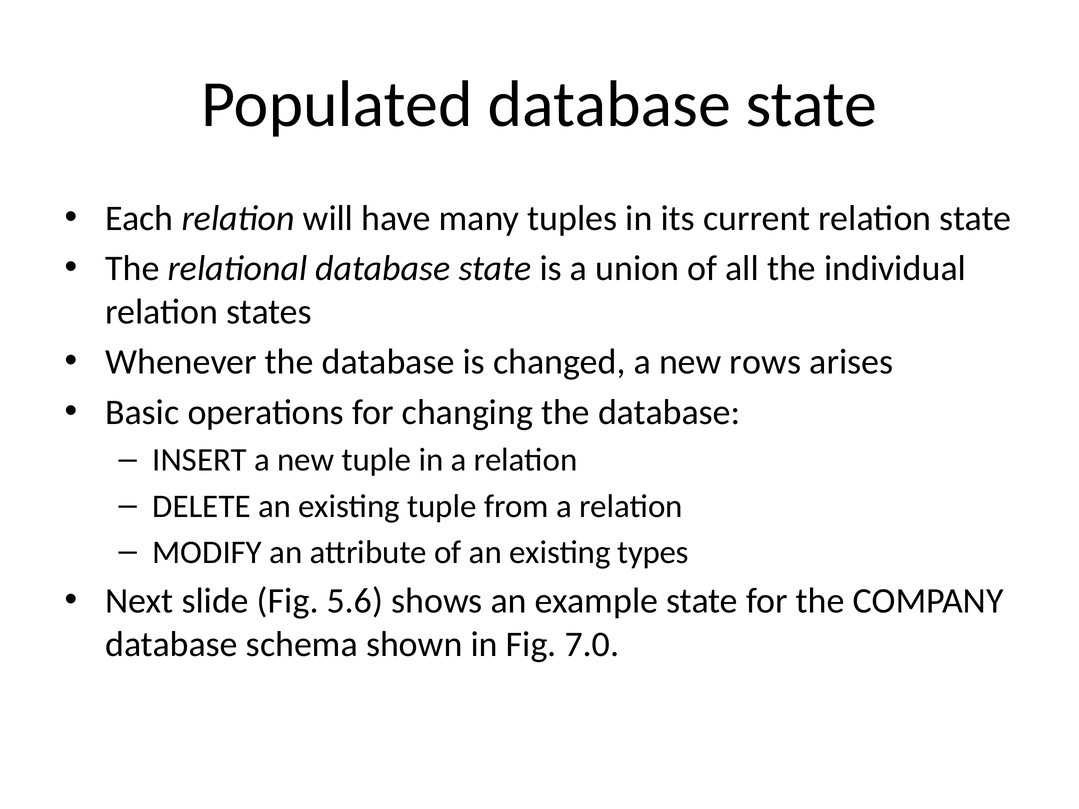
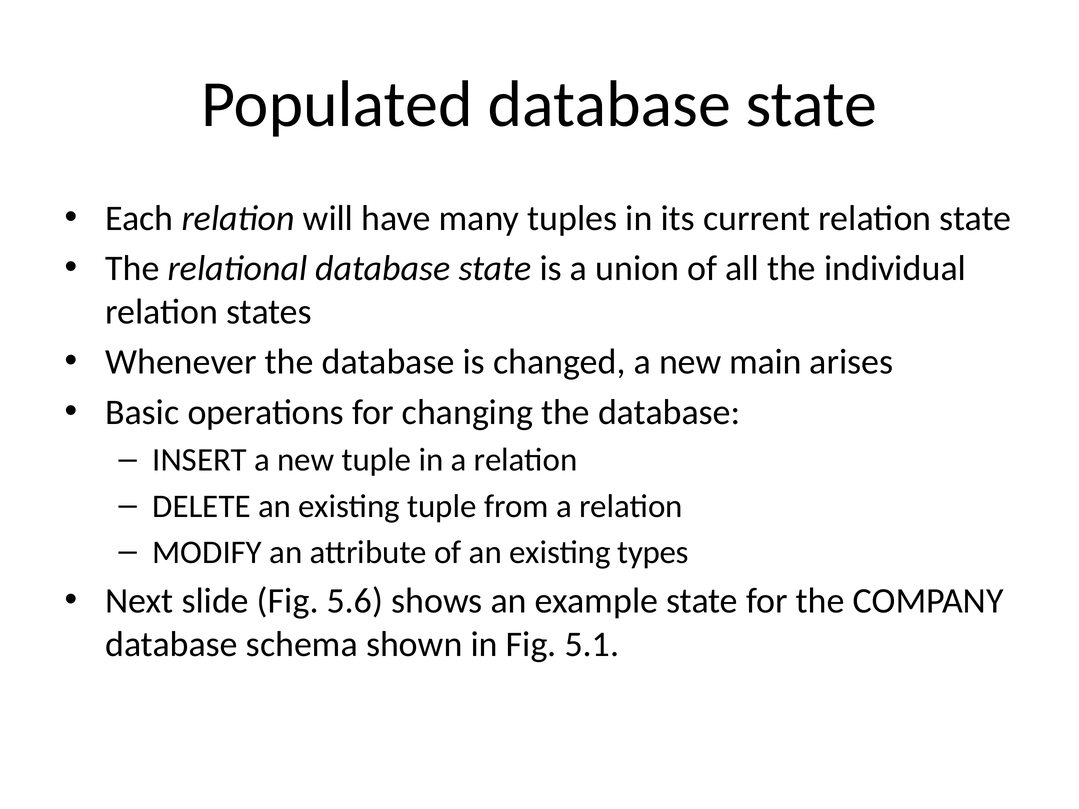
rows: rows -> main (765, 362)
7.0: 7.0 -> 5.1 (592, 644)
